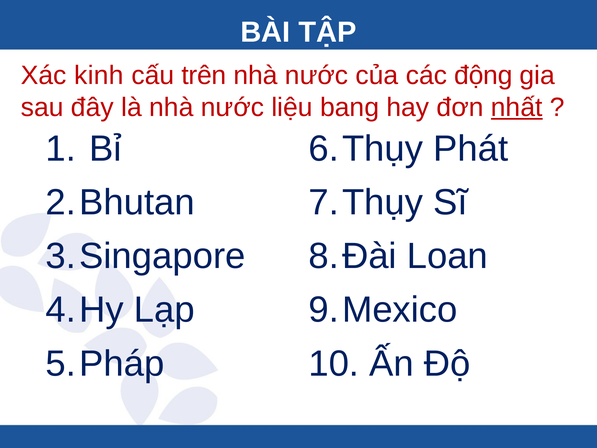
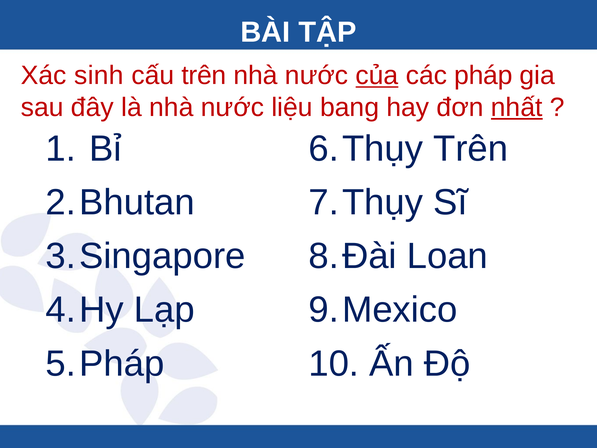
kinh: kinh -> sinh (99, 76)
của underline: none -> present (377, 76)
động: động -> pháp (483, 76)
Phát: Phát -> Trên (471, 149)
